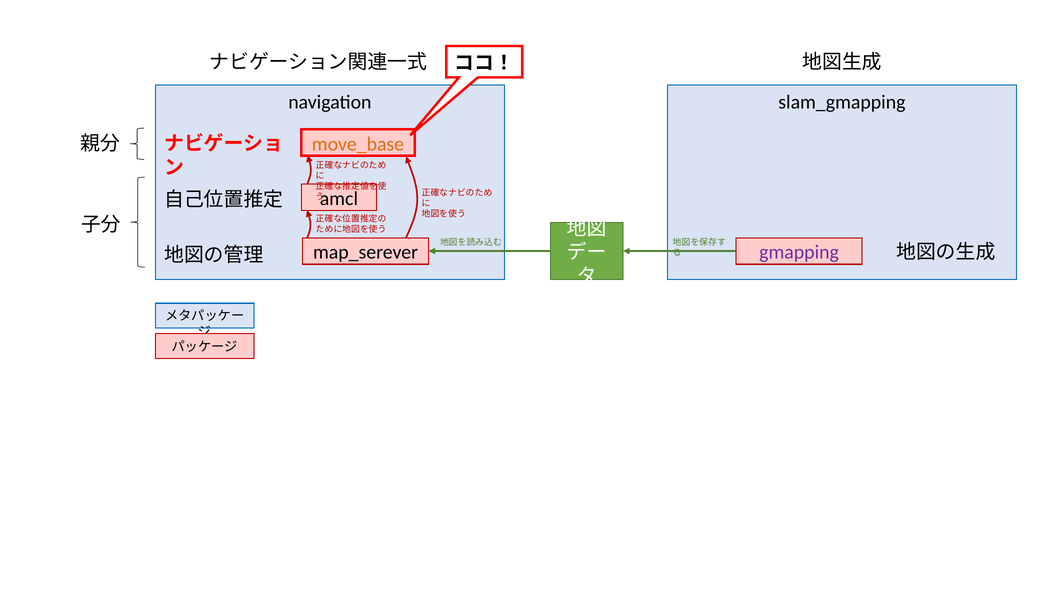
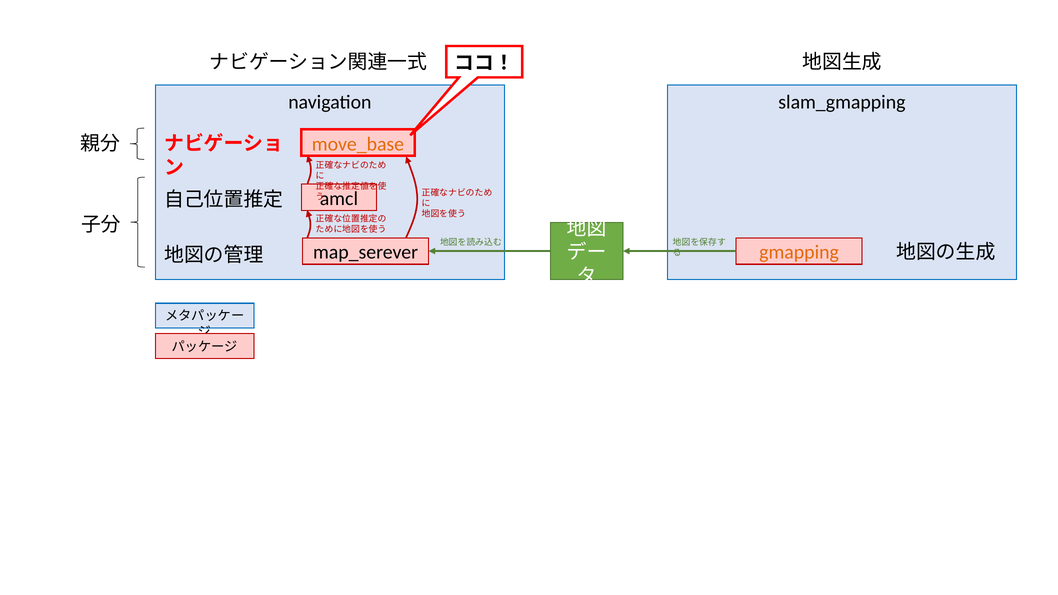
gmapping colour: purple -> orange (799, 252)
